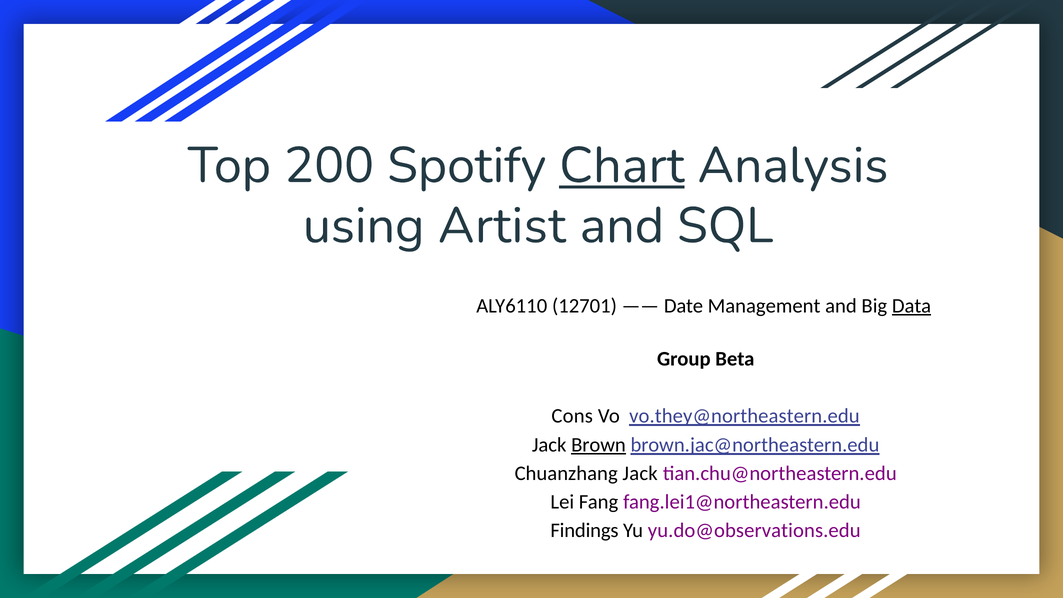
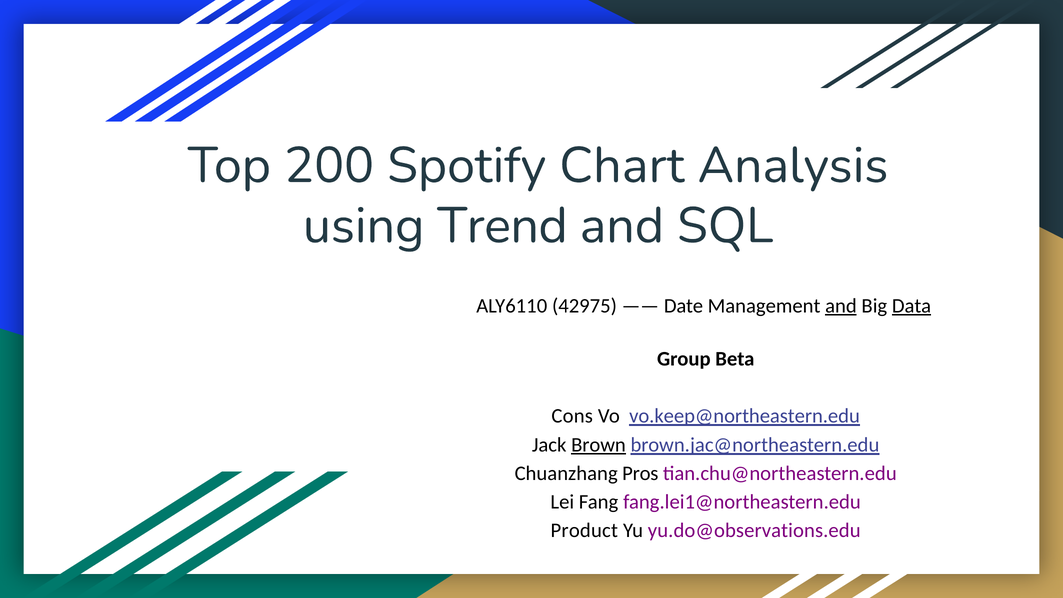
Chart underline: present -> none (622, 165)
Artist: Artist -> Trend (502, 226)
12701: 12701 -> 42975 (584, 306)
and underline: none -> present (841, 306)
vo.they@northeastern.edu: vo.they@northeastern.edu -> vo.keep@northeastern.edu (744, 416)
Chuanzhang Jack: Jack -> Pros (640, 474)
Findings: Findings -> Product (584, 531)
